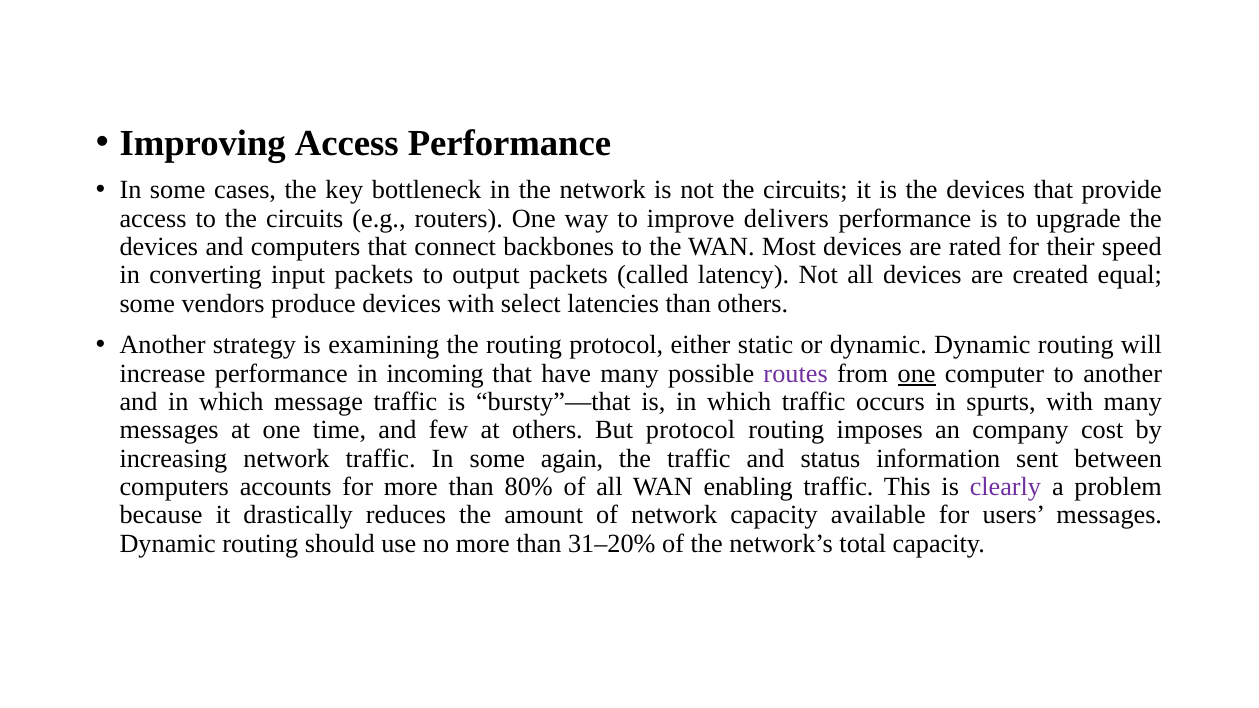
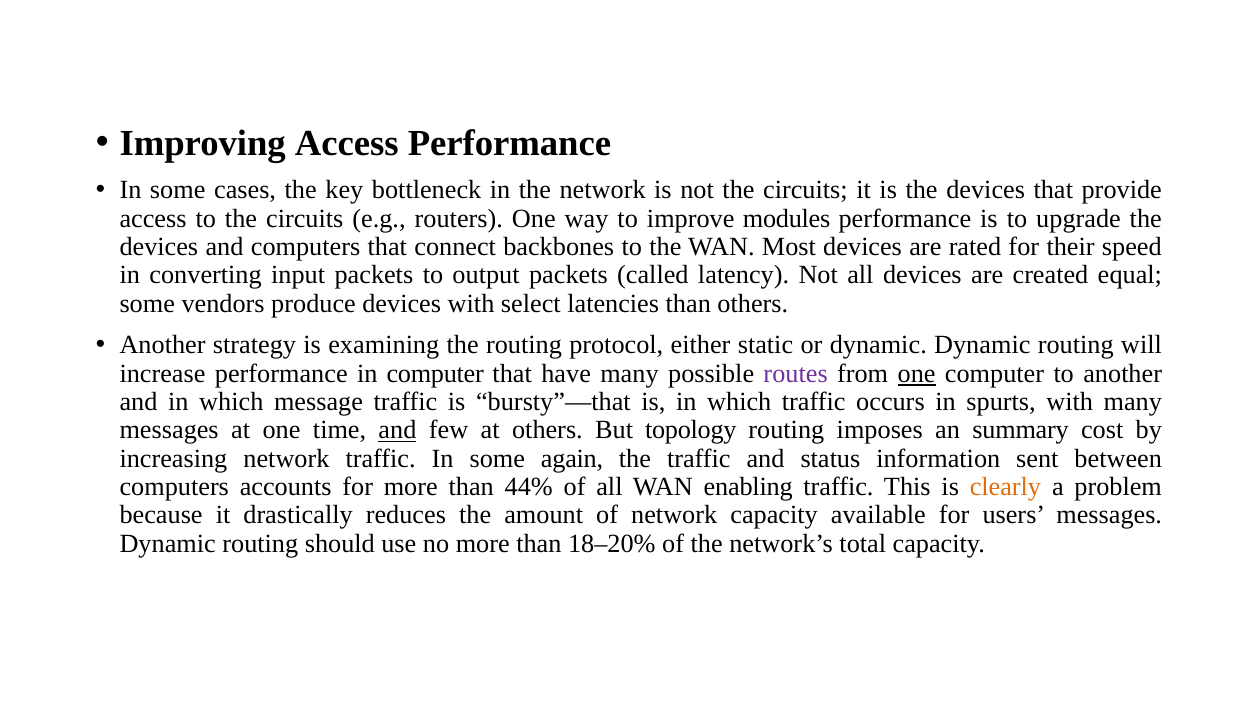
delivers: delivers -> modules (787, 219)
in incoming: incoming -> computer (435, 374)
and underline: none -> present (397, 430)
But protocol: protocol -> topology (691, 430)
company: company -> summary (1021, 430)
80%: 80% -> 44% (529, 487)
clearly colour: purple -> orange (1005, 487)
31–20%: 31–20% -> 18–20% (612, 544)
